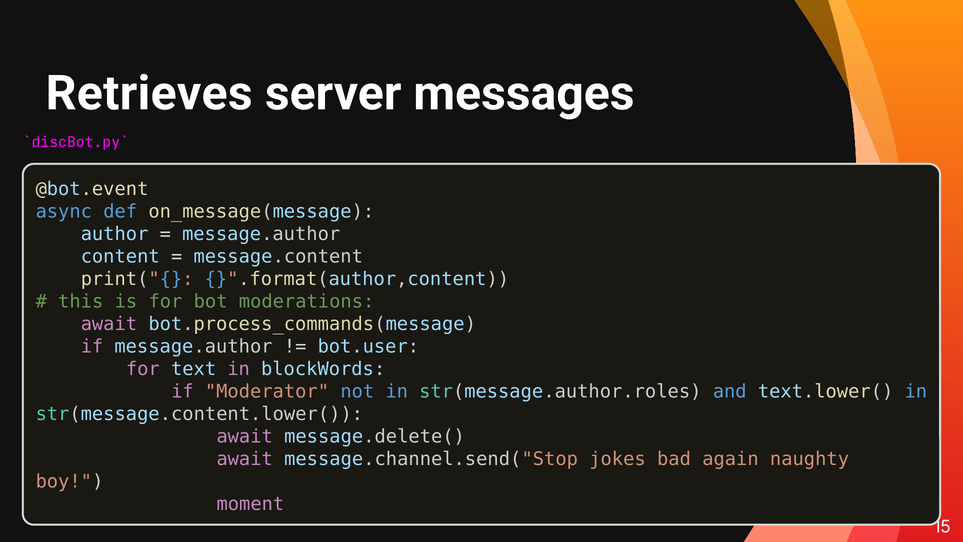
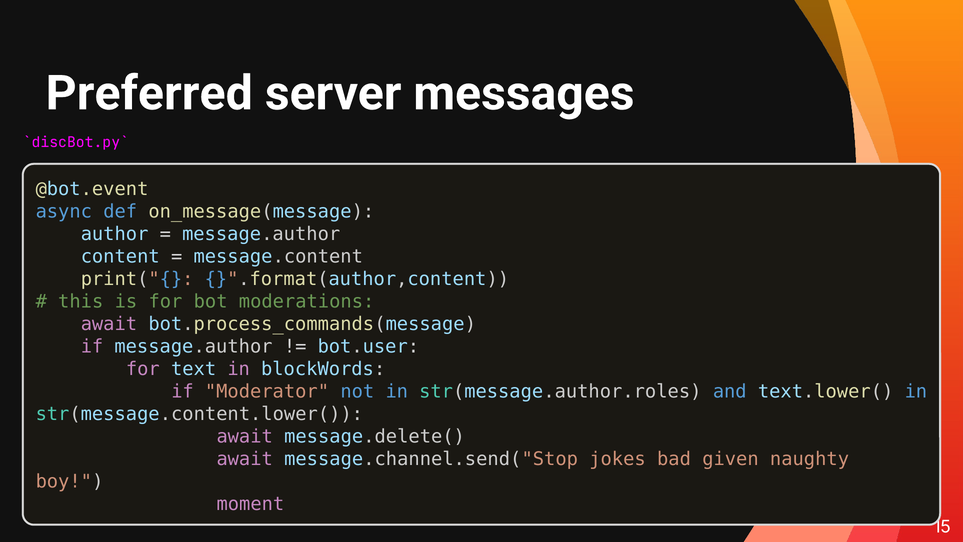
Retrieves: Retrieves -> Preferred (149, 93)
again: again -> given (730, 459)
